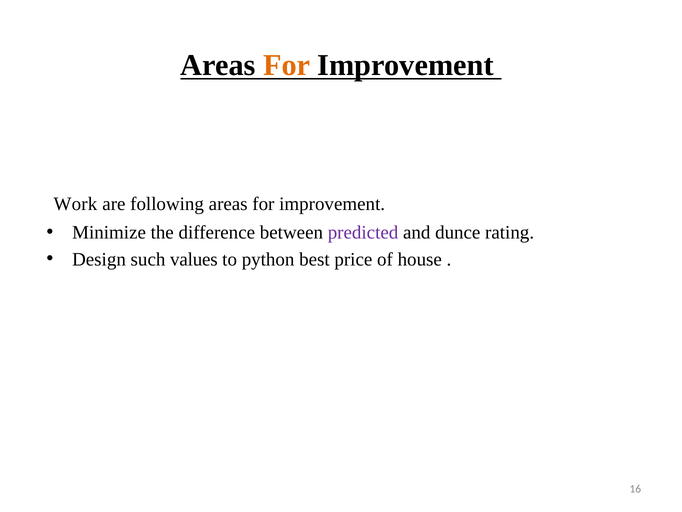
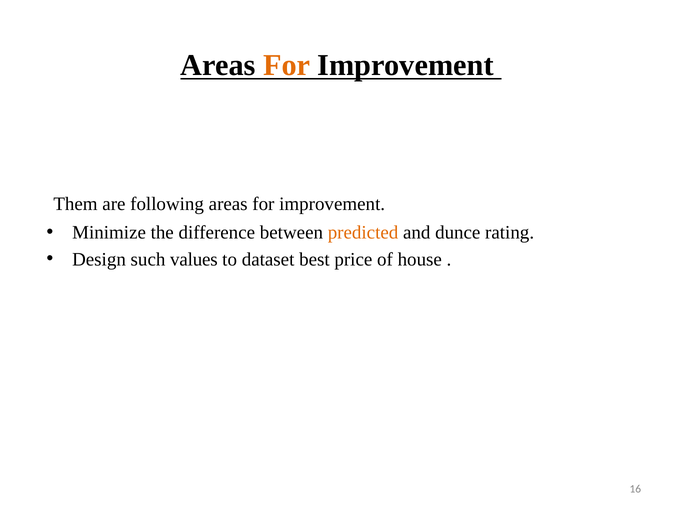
Work: Work -> Them (76, 204)
predicted colour: purple -> orange (363, 232)
python: python -> dataset (268, 259)
